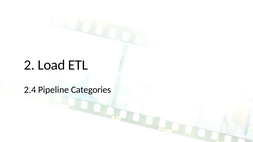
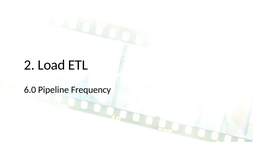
2.4: 2.4 -> 6.0 (30, 90)
Categories: Categories -> Frequency (91, 90)
